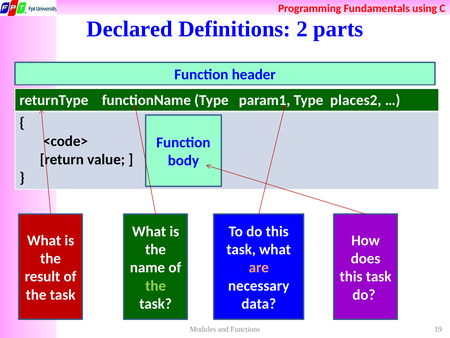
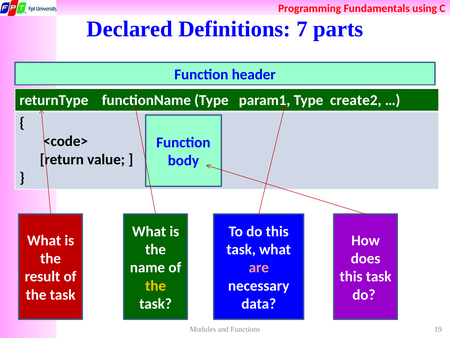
2: 2 -> 7 (302, 29)
places2: places2 -> create2 (356, 100)
the colour: light green -> yellow (156, 285)
